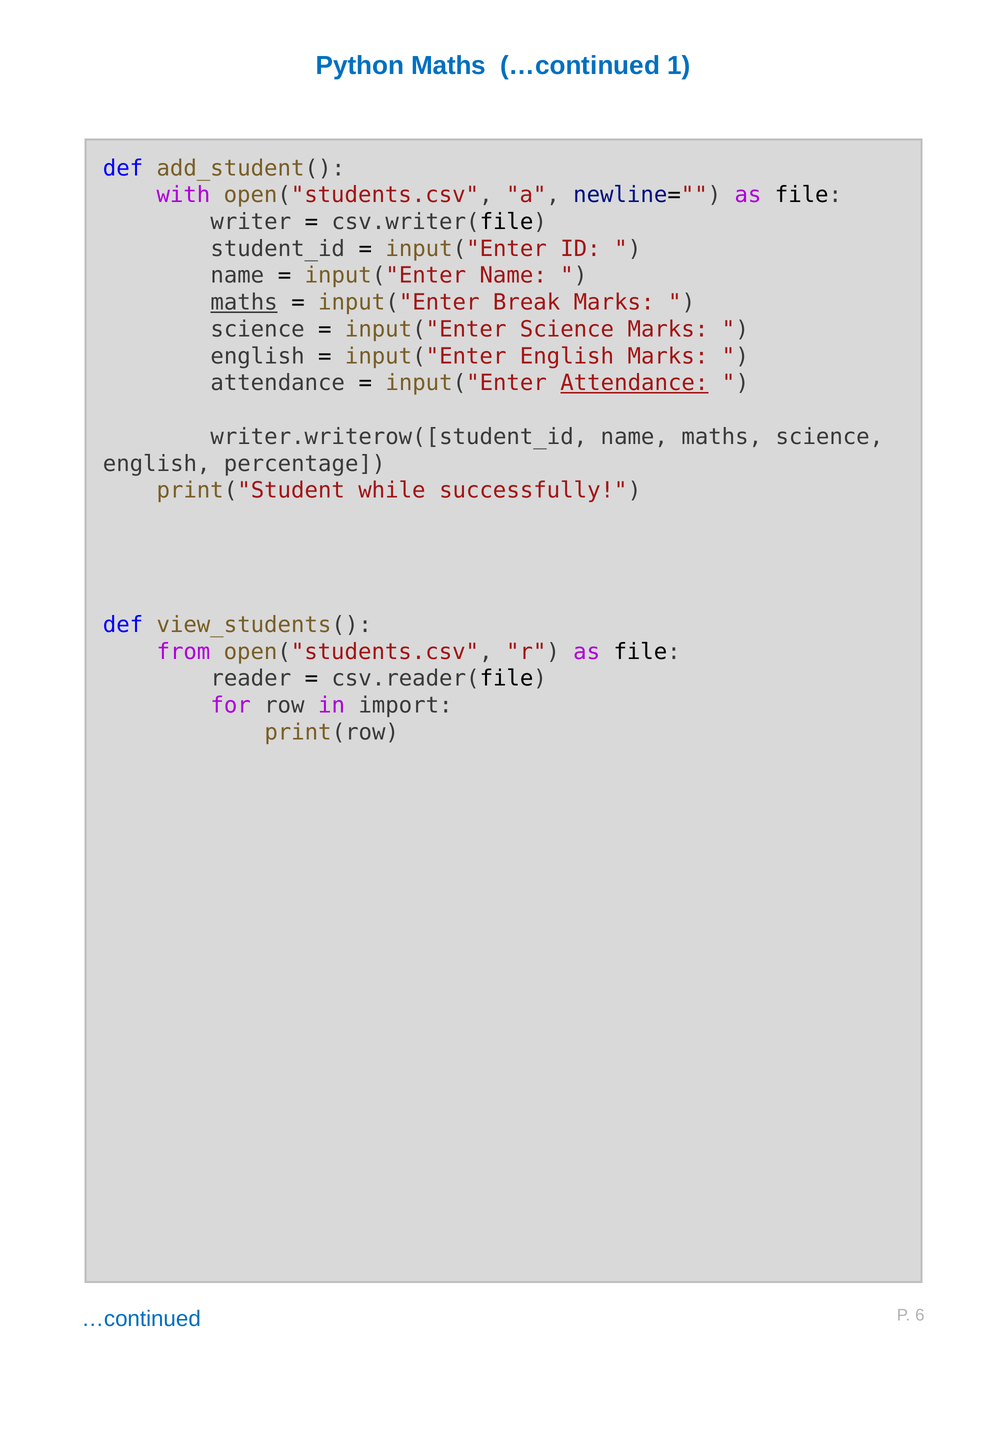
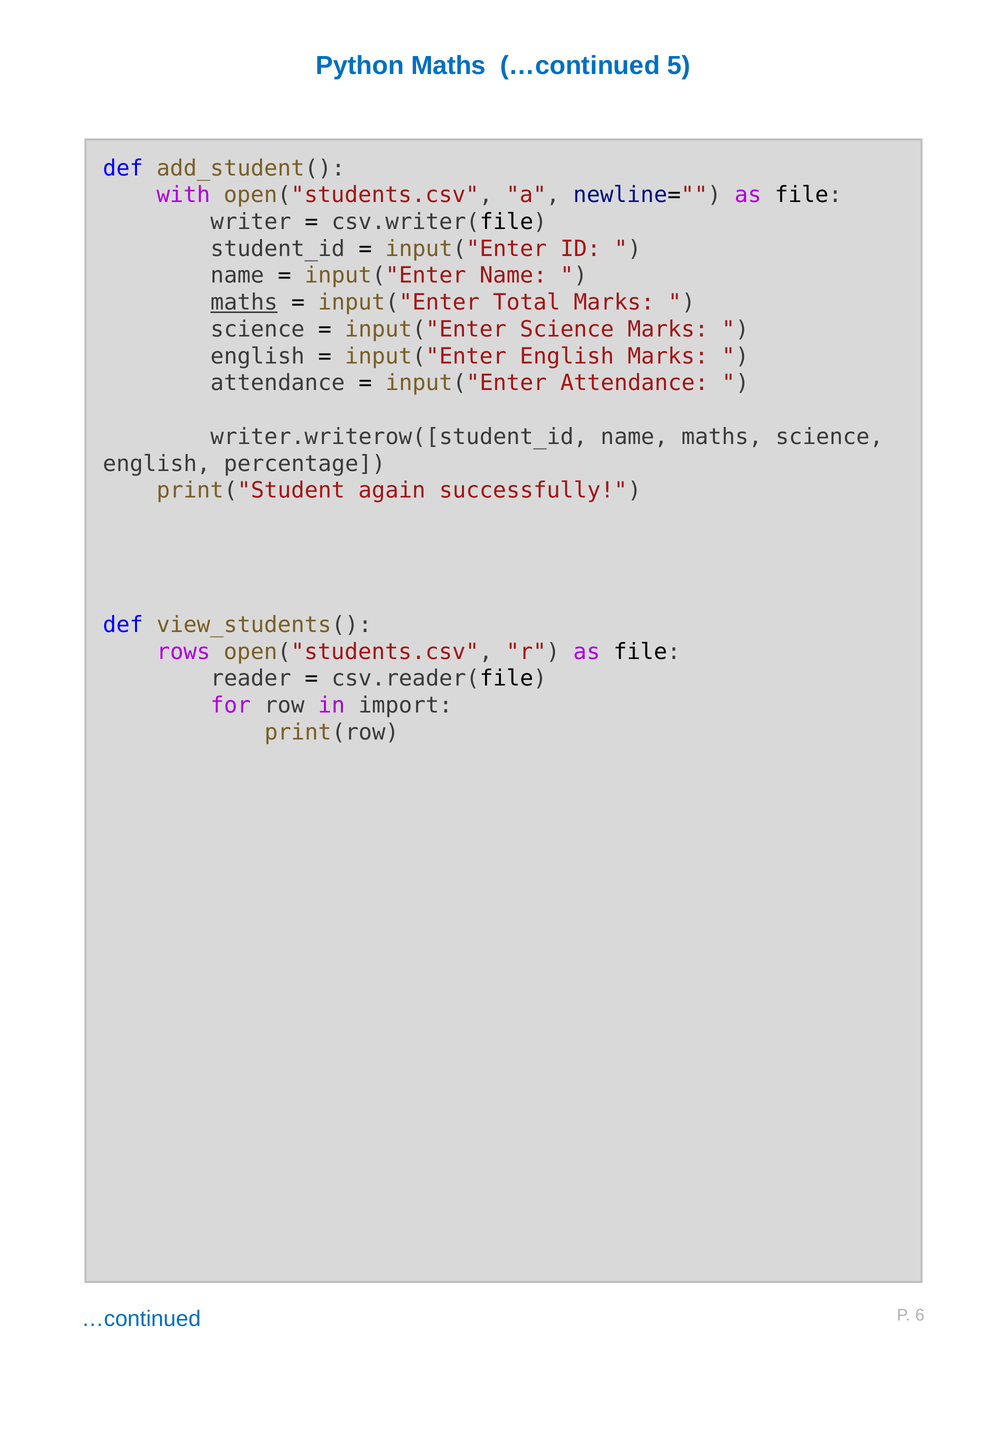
1: 1 -> 5 (679, 65)
Break: Break -> Total (527, 302)
Attendance underline: present -> none (634, 383)
while: while -> again (392, 490)
from: from -> rows (183, 651)
